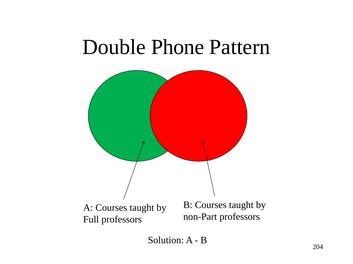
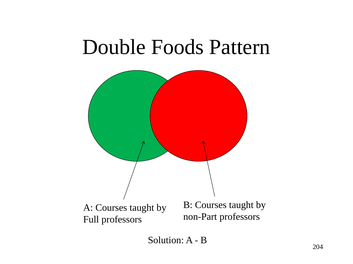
Phone: Phone -> Foods (178, 47)
